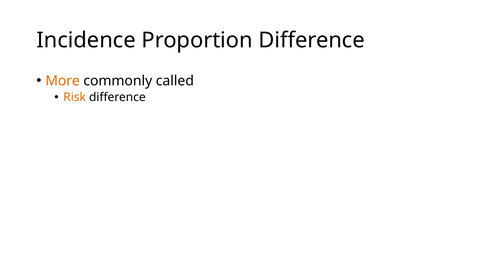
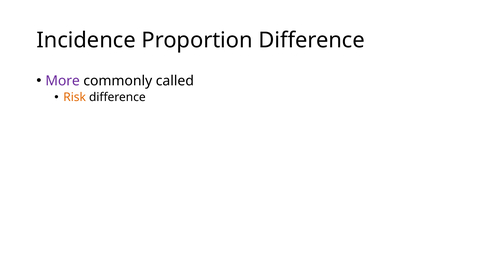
More colour: orange -> purple (63, 81)
